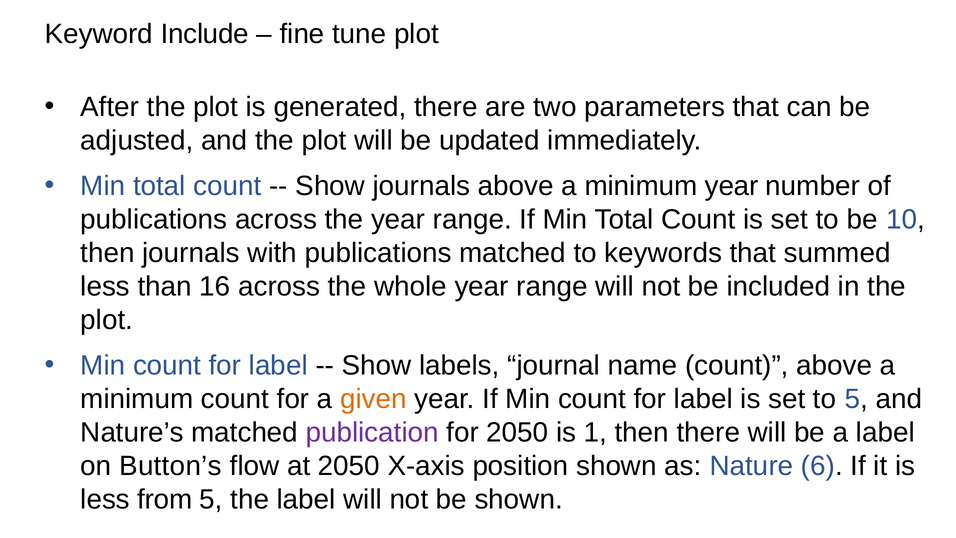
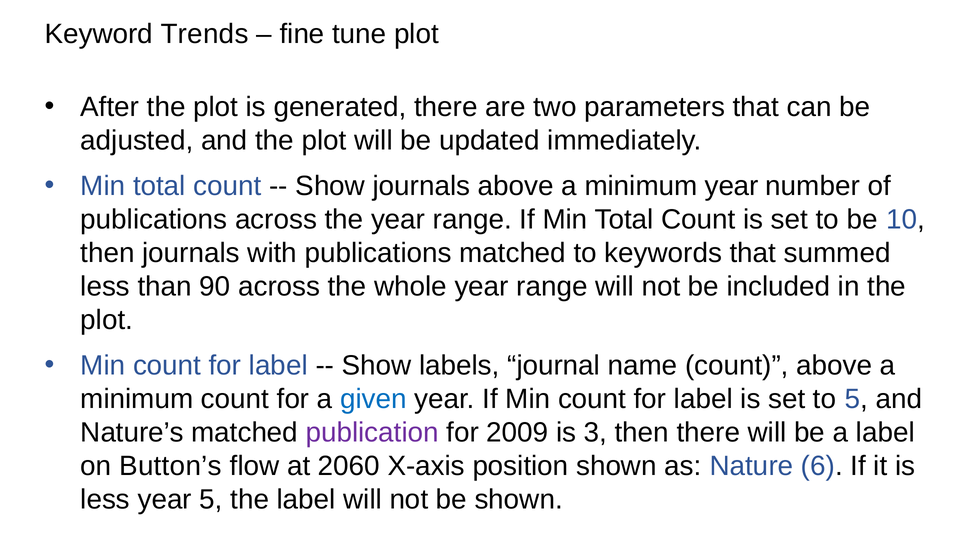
Include: Include -> Trends (205, 34)
16: 16 -> 90 (215, 286)
given colour: orange -> blue (373, 399)
for 2050: 2050 -> 2009 (517, 432)
1: 1 -> 3 (596, 432)
at 2050: 2050 -> 2060 (349, 466)
less from: from -> year (165, 499)
